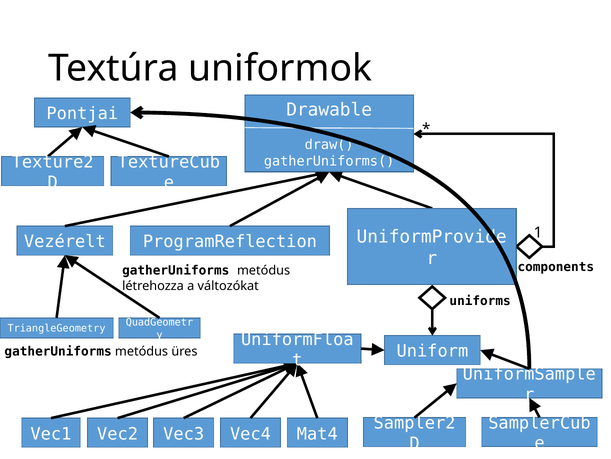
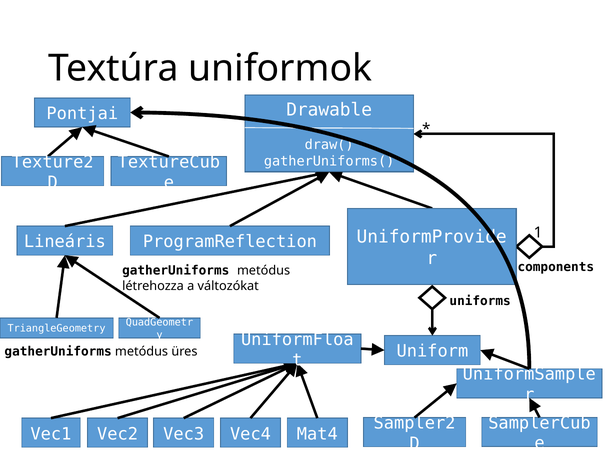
Vezérelt: Vezérelt -> Lineáris (65, 241)
